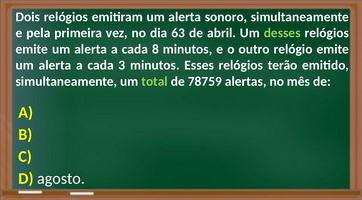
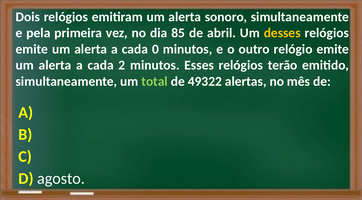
63: 63 -> 85 (178, 33)
desses colour: light green -> yellow (282, 33)
8: 8 -> 0 (155, 49)
3: 3 -> 2 (122, 65)
78759: 78759 -> 49322 (205, 81)
